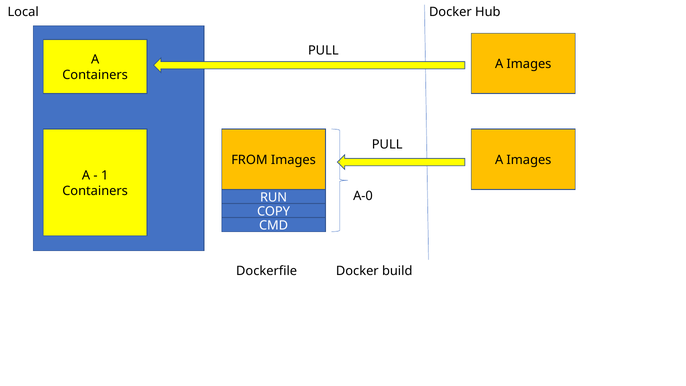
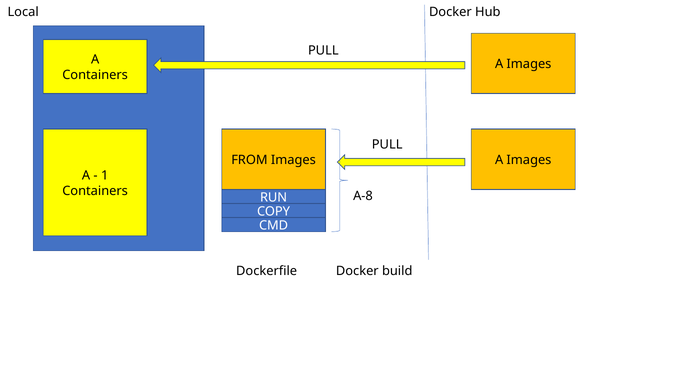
A-0: A-0 -> A-8 (363, 196)
